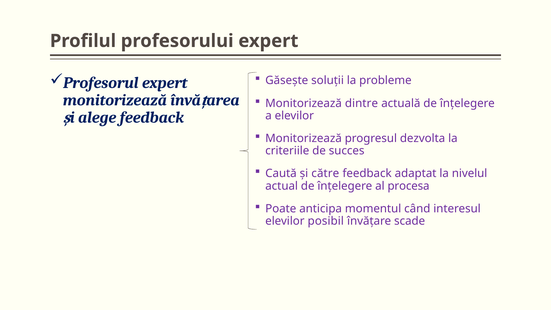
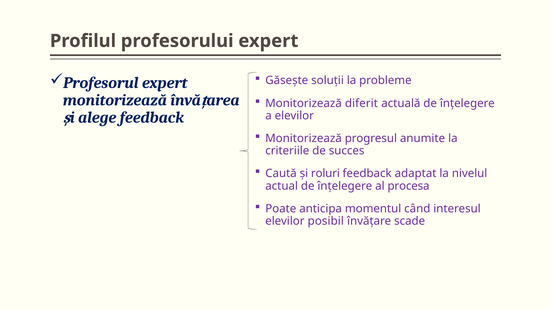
dintre: dintre -> diferit (361, 103)
dezvolta: dezvolta -> anumite (423, 138)
către: către -> roluri (325, 173)
